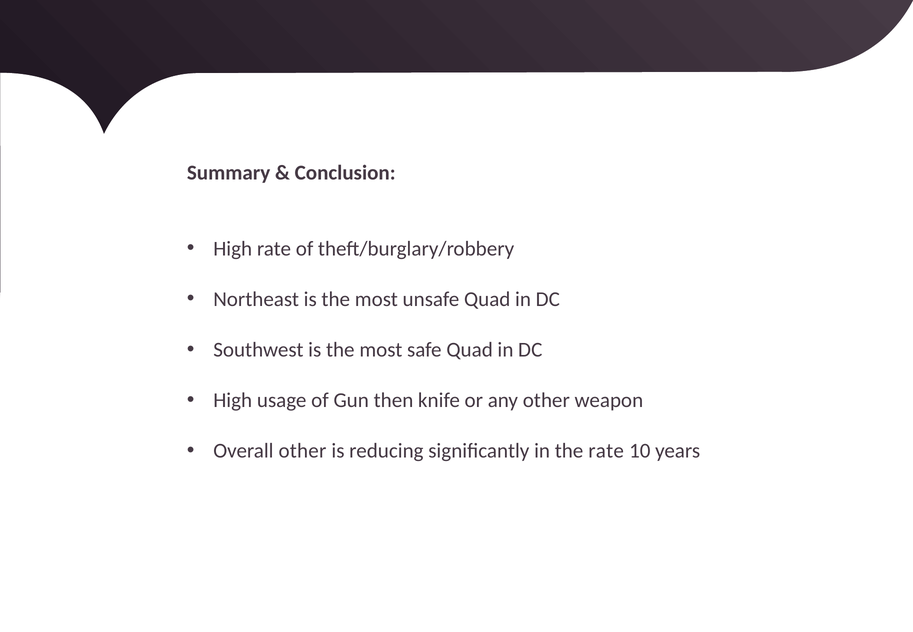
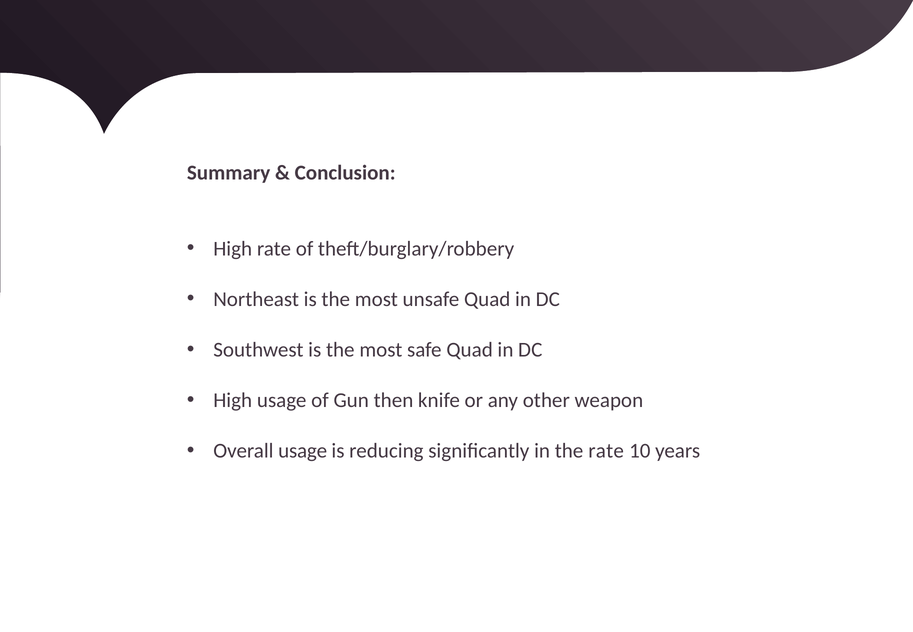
Overall other: other -> usage (303, 451)
